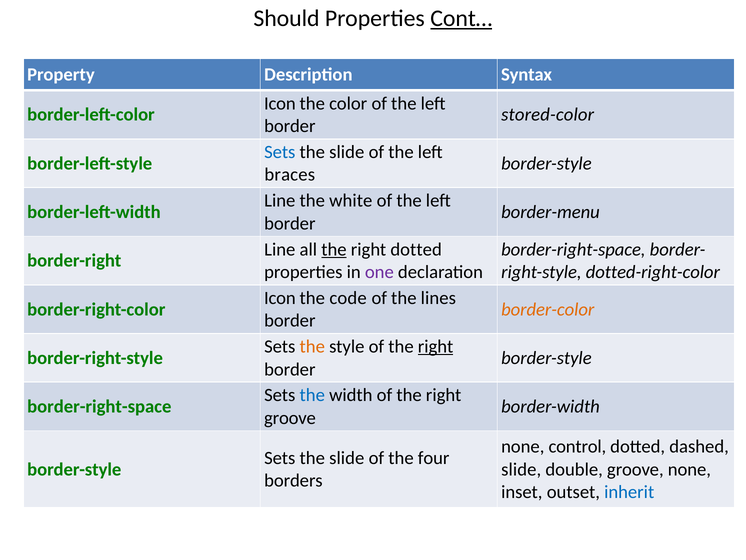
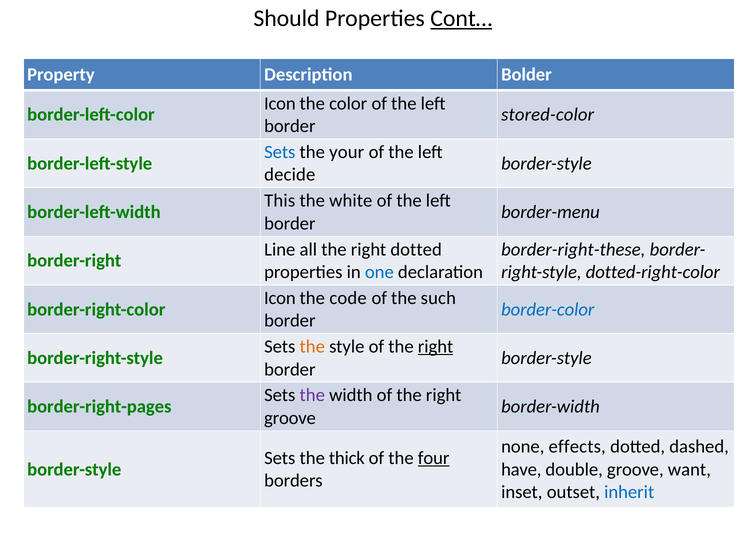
Syntax: Syntax -> Bolder (526, 74)
slide: slide -> your (347, 152)
braces: braces -> decide (290, 175)
Line: Line -> This (280, 201)
the underline: present -> none (334, 249)
border-right-space: border-right-space -> border-right-these (573, 249)
one colour: purple -> blue (379, 272)
lines: lines -> such (438, 298)
border-color colour: orange -> blue (548, 309)
the colour: blue -> purple (312, 395)
border-right-space: border-right-space -> border-right-pages (99, 406)
control: control -> effects (577, 446)
slide: slide -> thick (347, 458)
four underline: none -> present (434, 458)
slide: slide -> have (521, 469)
groove none: none -> want (689, 469)
